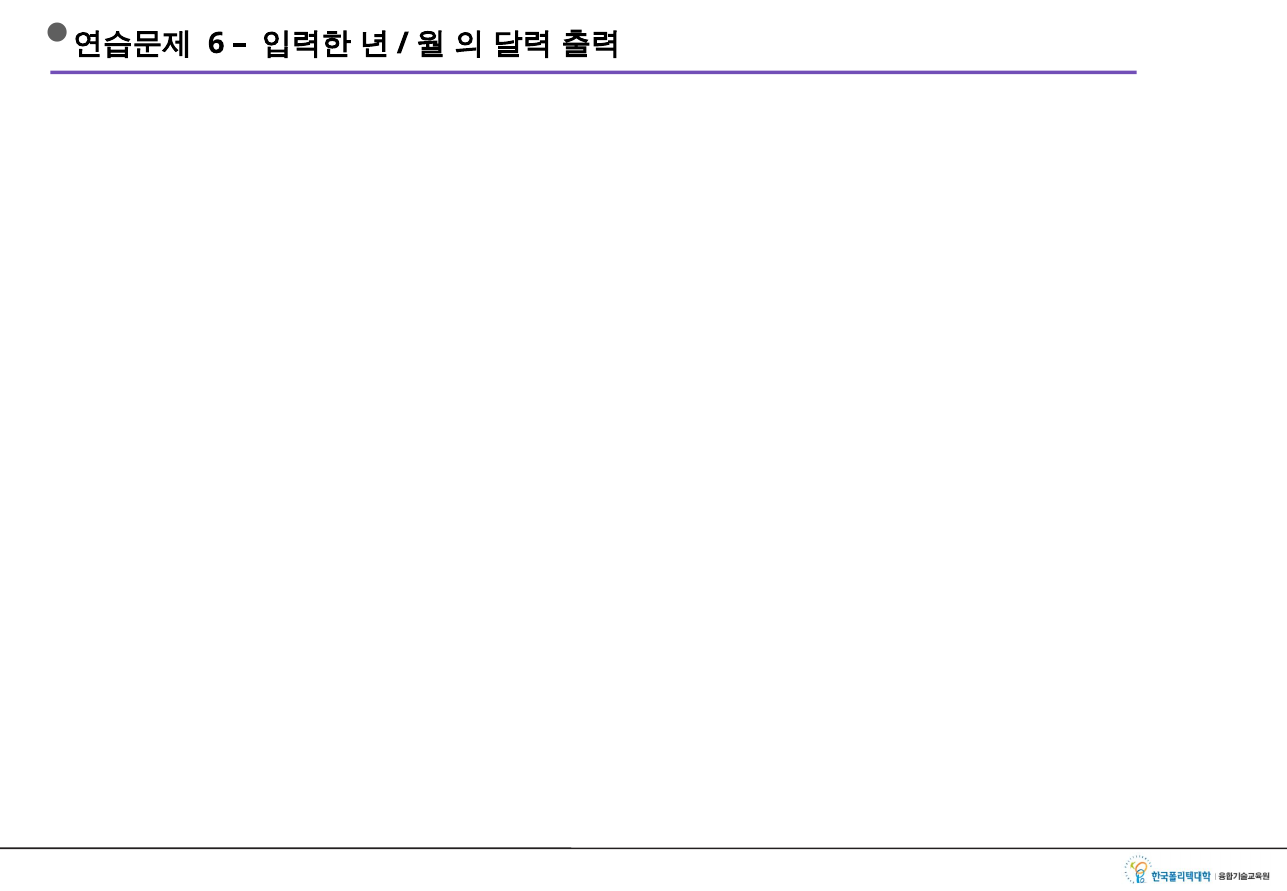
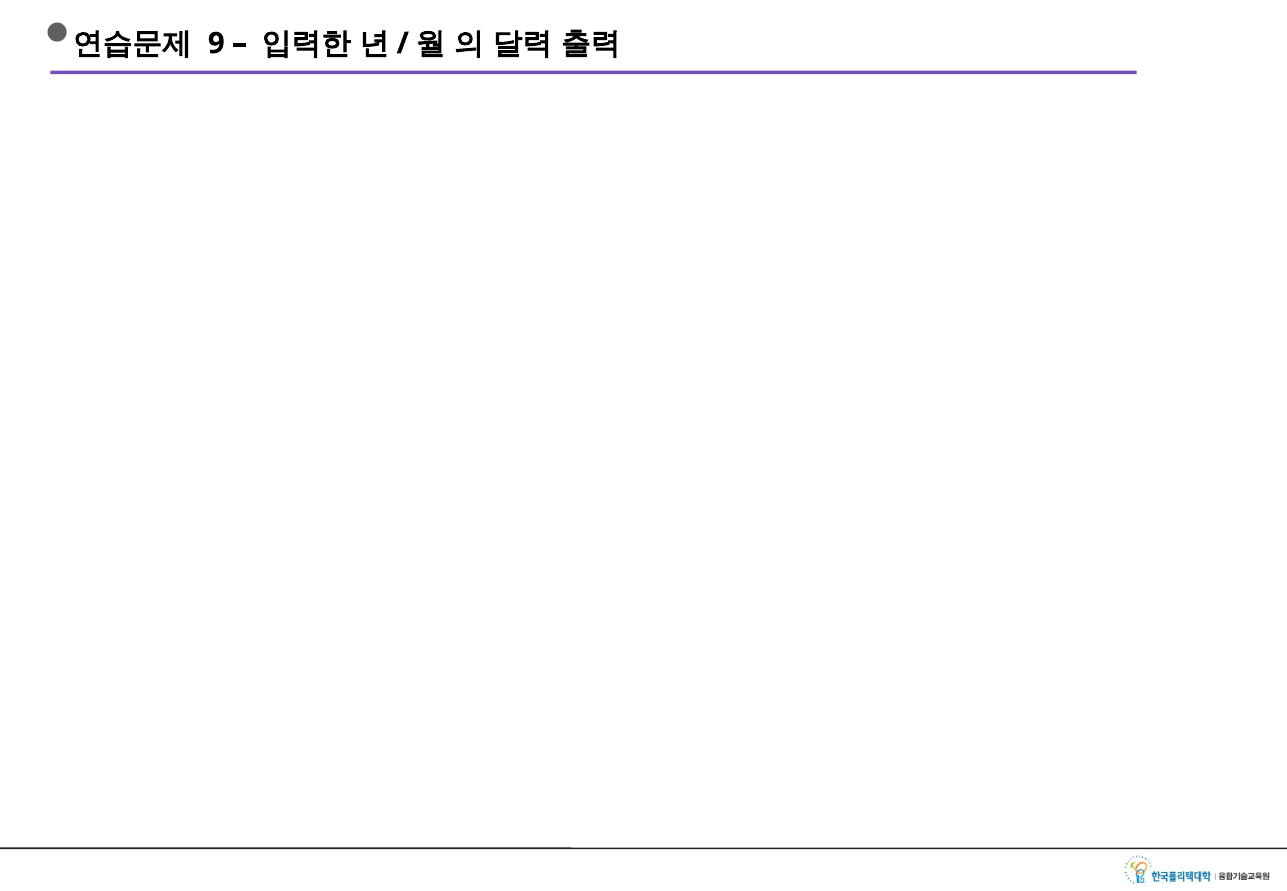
6: 6 -> 9 (216, 43)
